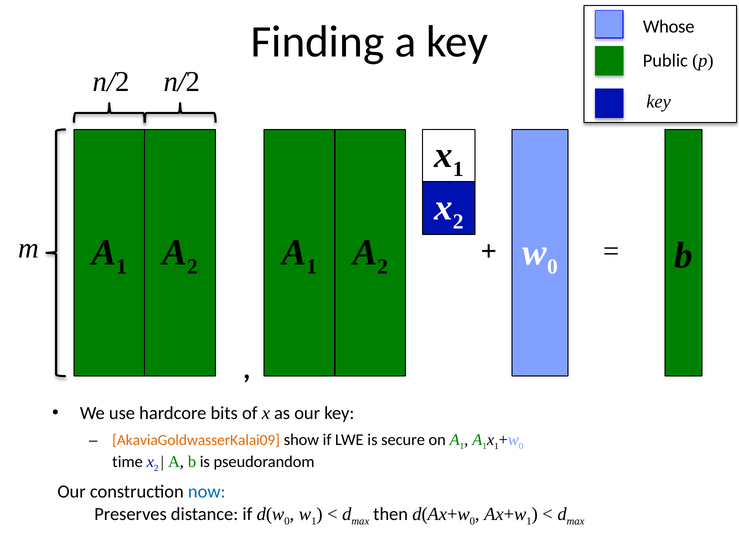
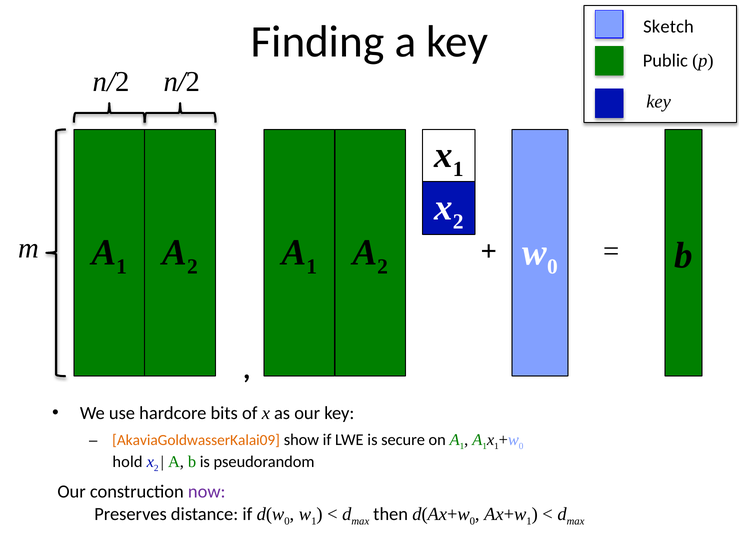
Whose: Whose -> Sketch (668, 27)
time: time -> hold (128, 461)
now colour: blue -> purple (207, 491)
